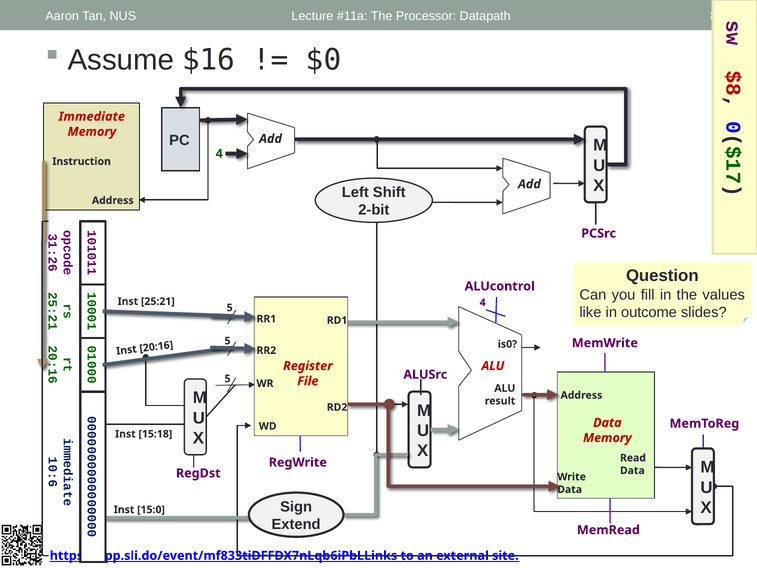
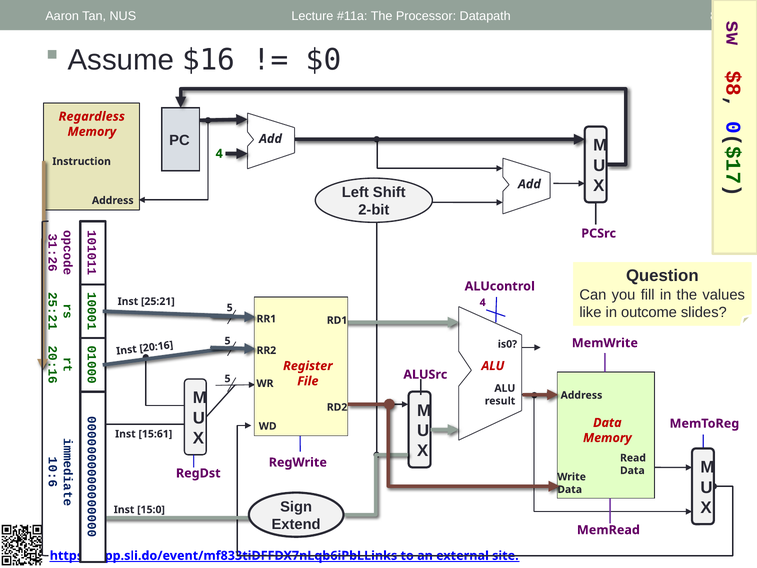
Immediate: Immediate -> Regardless (92, 116)
15:18: 15:18 -> 15:61 (155, 434)
